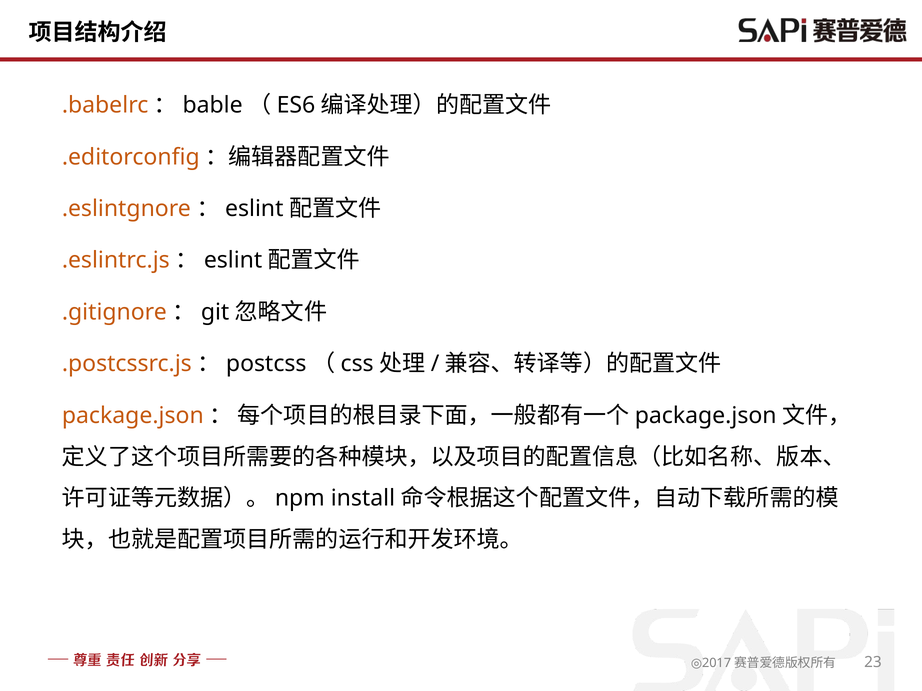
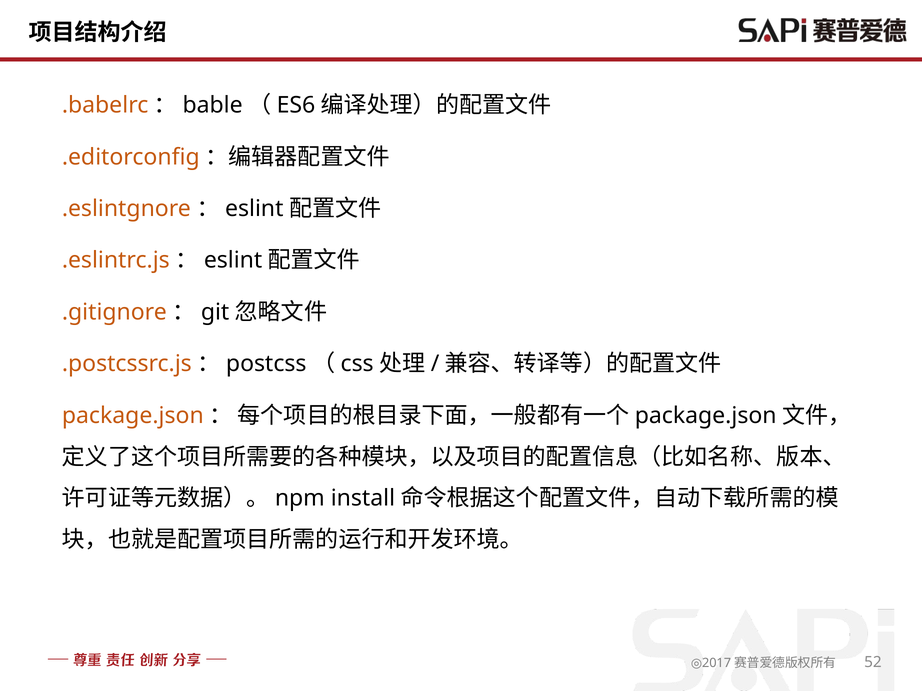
23: 23 -> 52 (873, 663)
